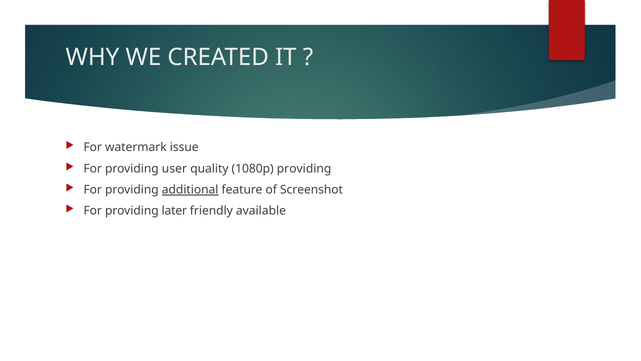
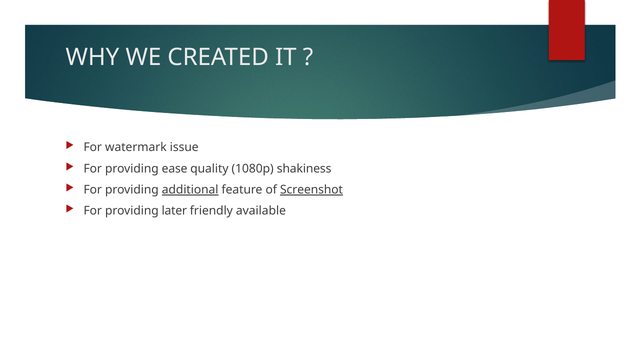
user: user -> ease (175, 168)
1080p providing: providing -> shakiness (304, 168)
Screenshot underline: none -> present (311, 190)
